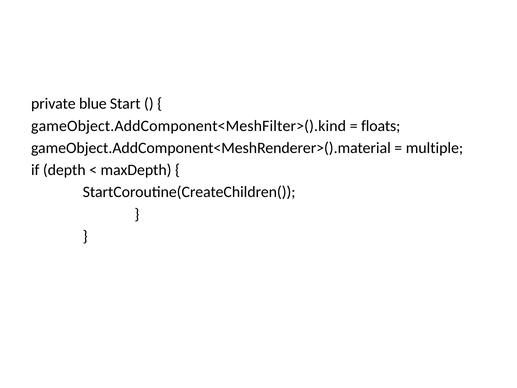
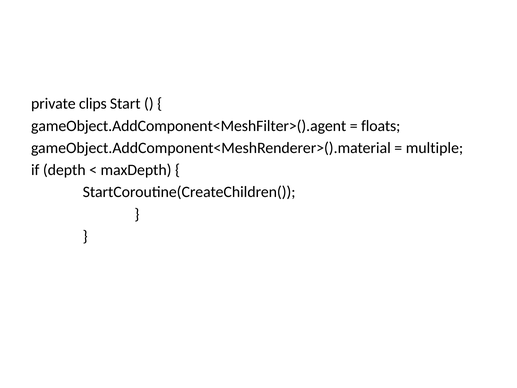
blue: blue -> clips (93, 104)
gameObject.AddComponent<MeshFilter>().kind: gameObject.AddComponent<MeshFilter>().kind -> gameObject.AddComponent<MeshFilter>().agent (189, 126)
